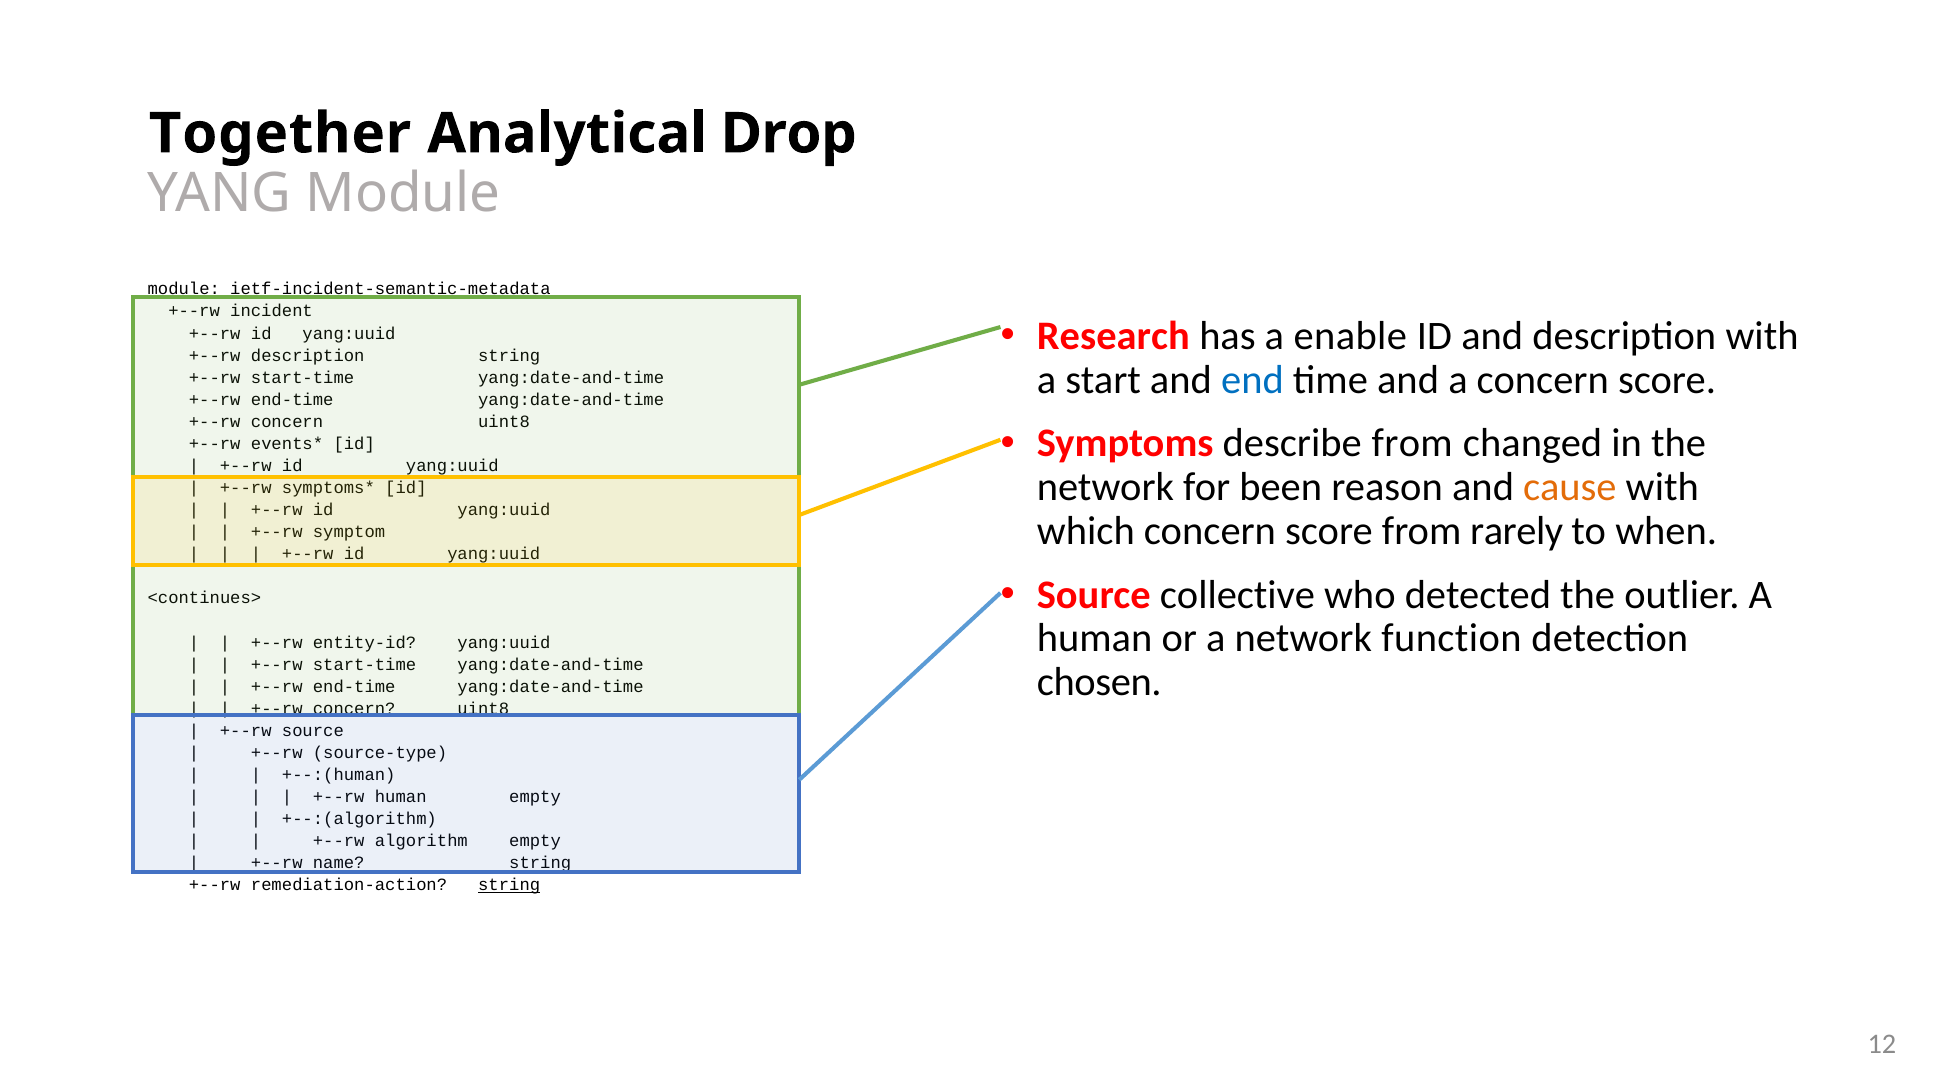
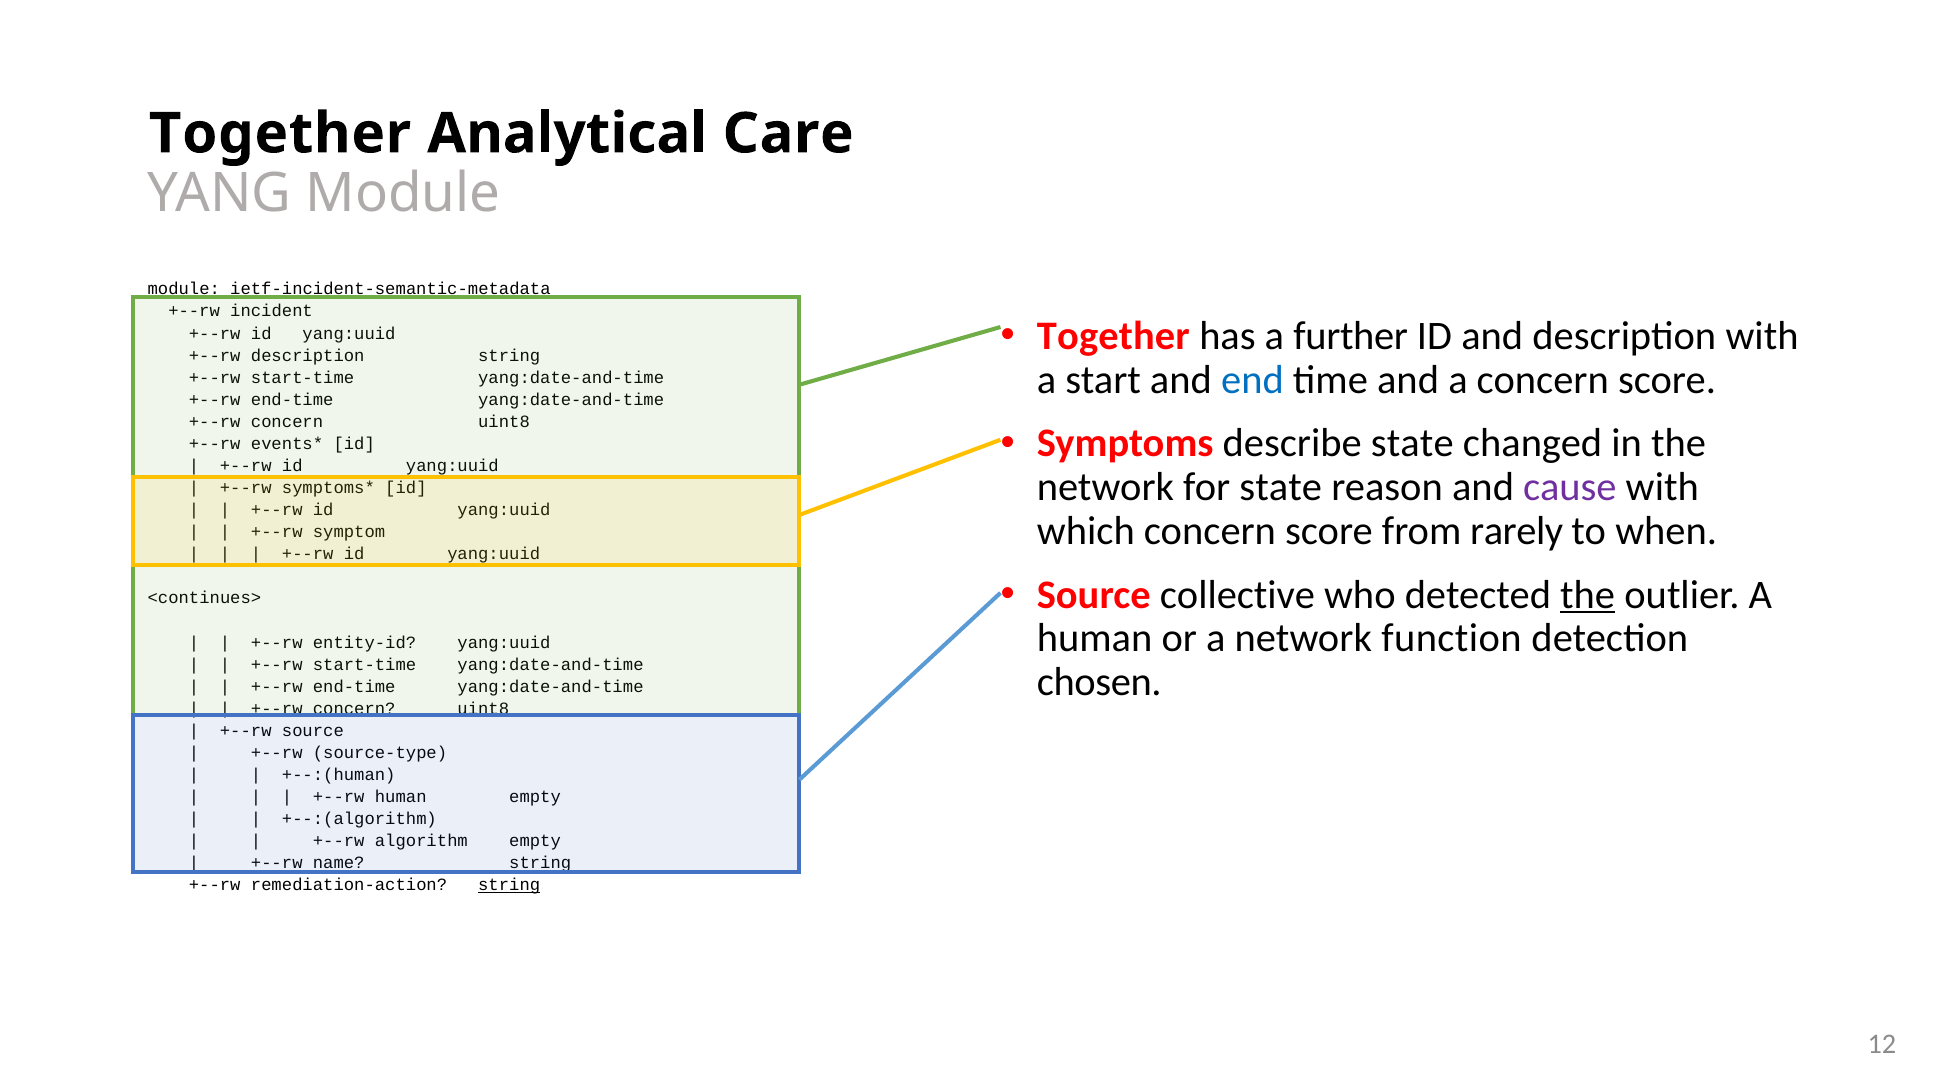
Drop: Drop -> Care (788, 134)
Research: Research -> Together (1113, 336)
enable: enable -> further (1351, 336)
describe from: from -> state (1412, 443)
for been: been -> state (1281, 487)
cause colour: orange -> purple (1570, 487)
the underline: none -> present (1588, 595)
